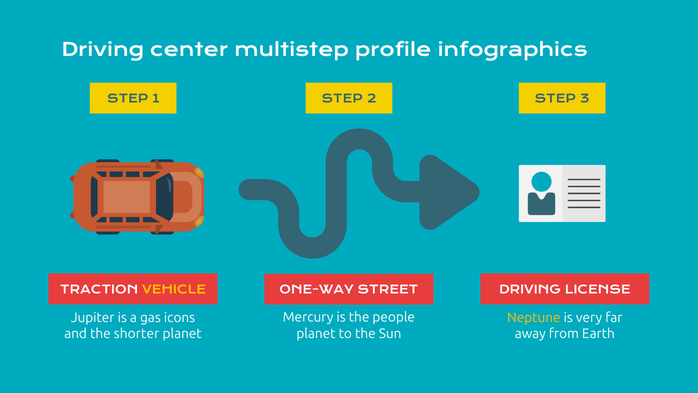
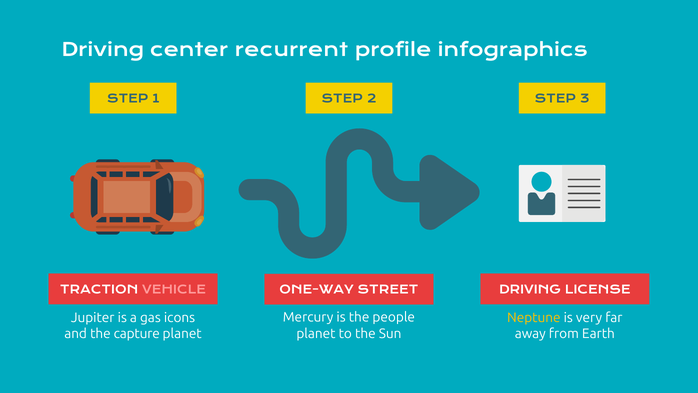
multistep: multistep -> recurrent (291, 50)
VEHICLE colour: yellow -> pink (174, 289)
shorter: shorter -> capture (137, 334)
